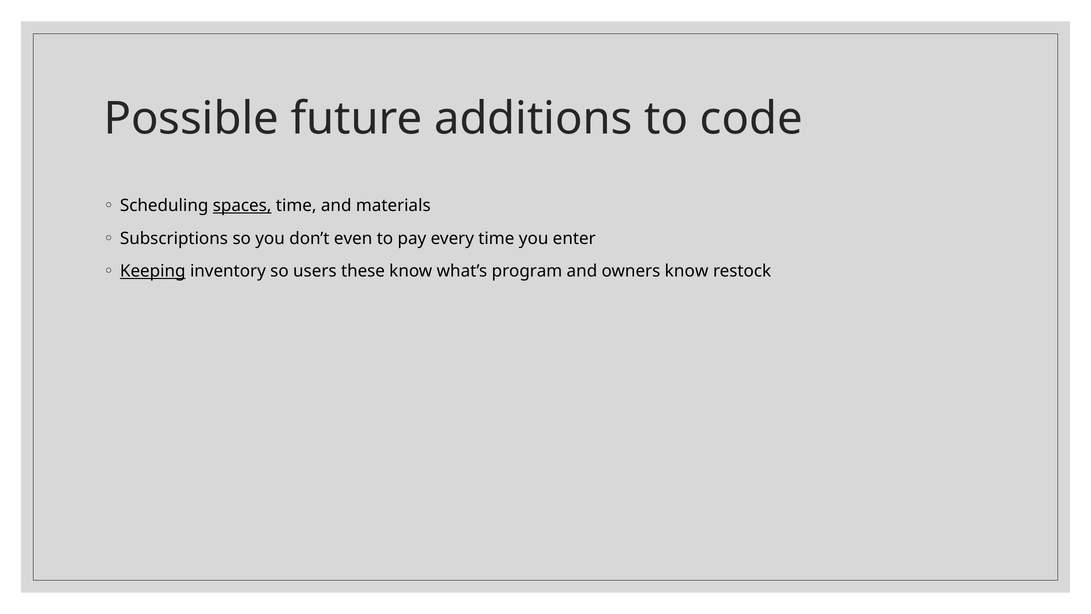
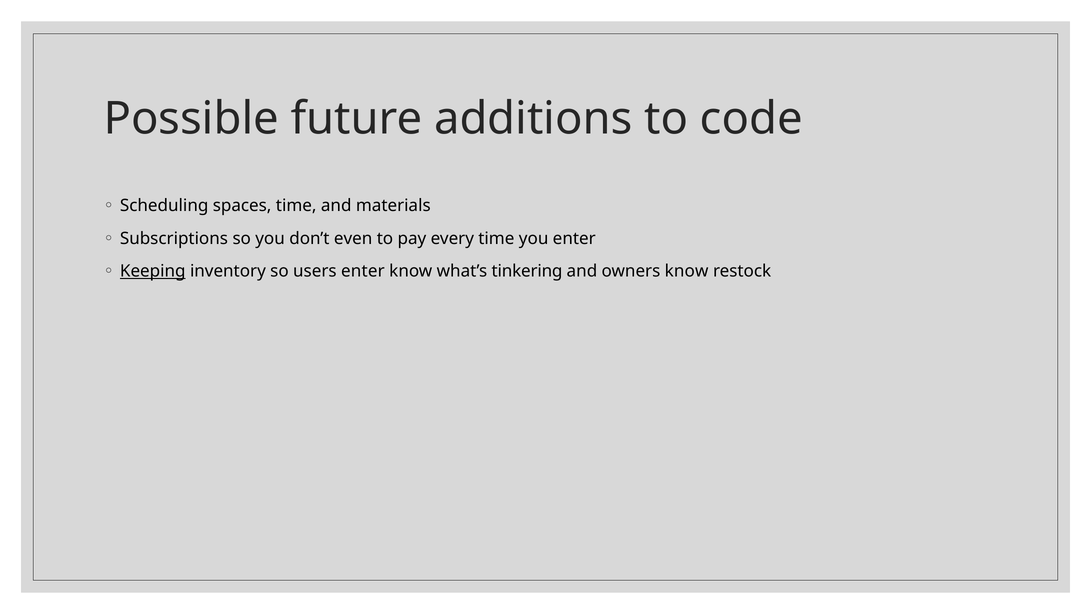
spaces underline: present -> none (242, 206)
users these: these -> enter (363, 271)
program: program -> tinkering (527, 271)
